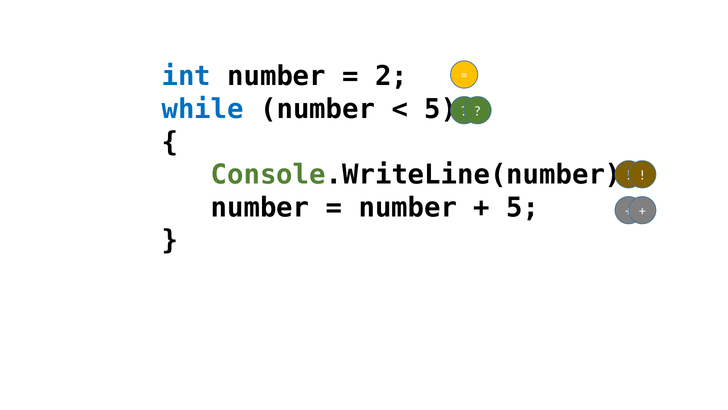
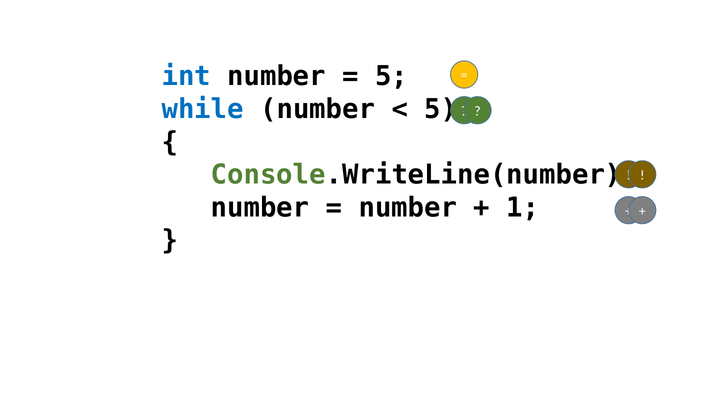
2: 2 -> 5 (391, 76)
5: 5 -> 1 (523, 207)
